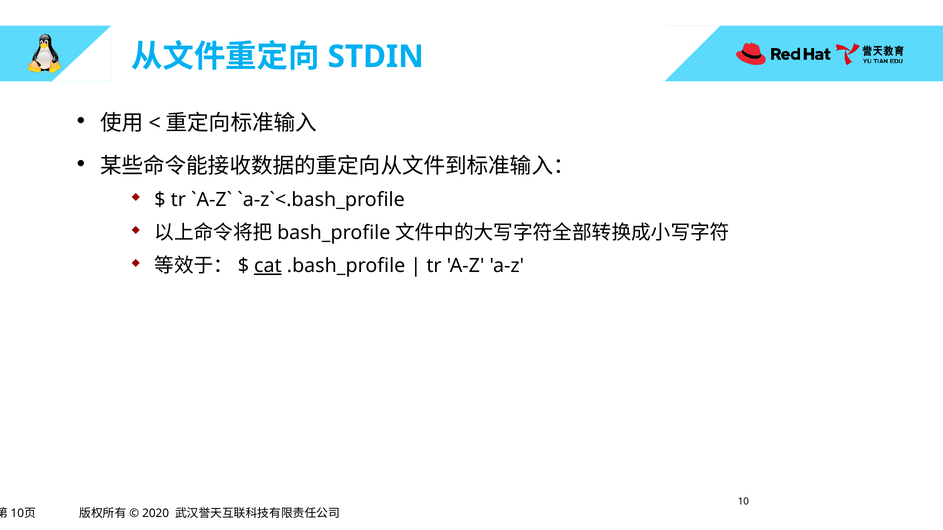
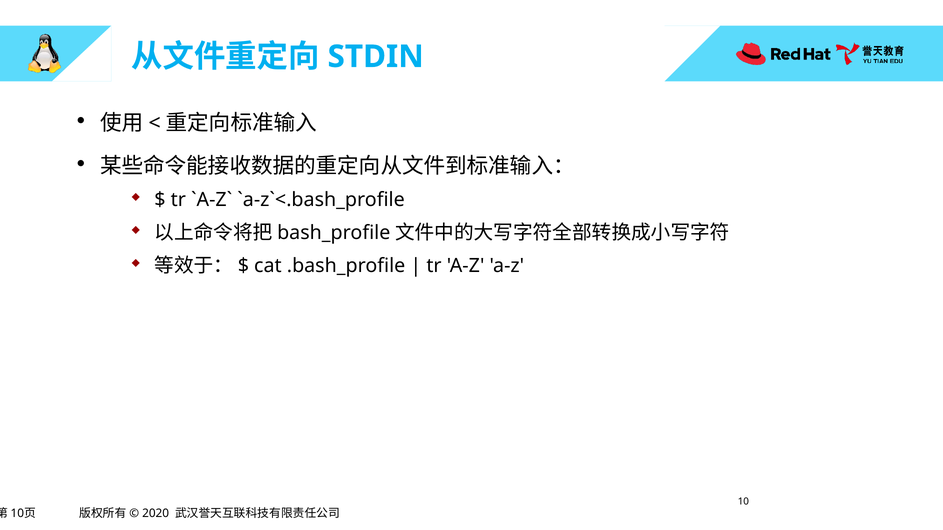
cat underline: present -> none (268, 266)
